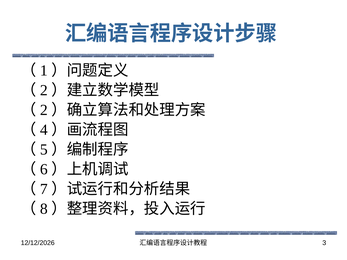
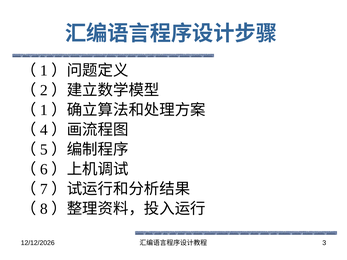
2: 2 -> 1 (44, 110)
